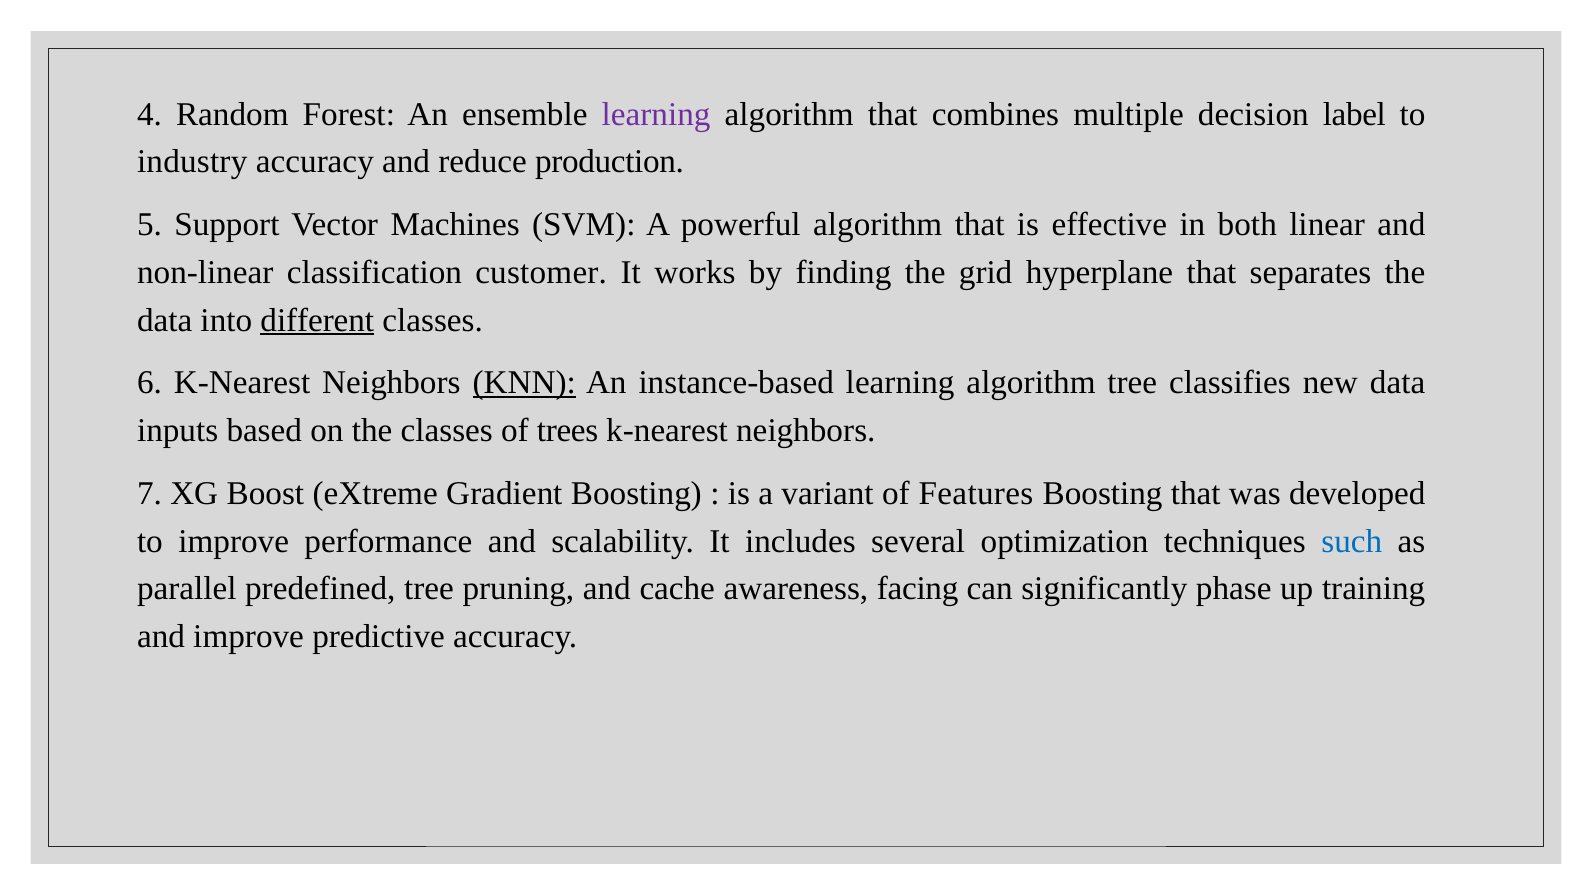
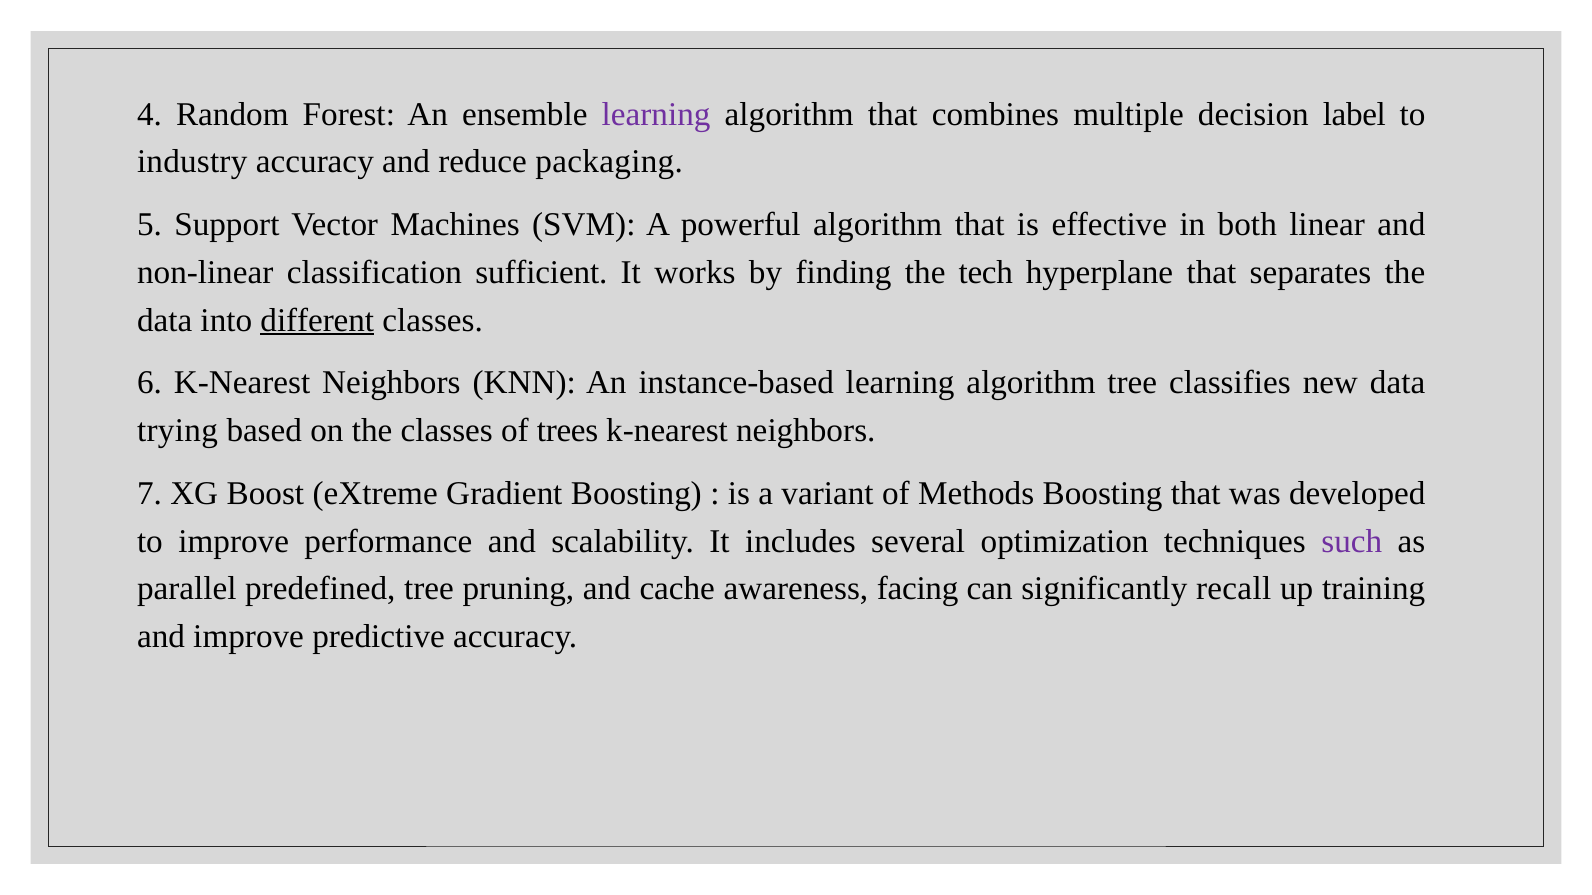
production: production -> packaging (609, 162)
customer: customer -> sufficient (541, 273)
grid: grid -> tech (986, 273)
KNN underline: present -> none (524, 383)
inputs: inputs -> trying (177, 431)
Features: Features -> Methods (976, 494)
such colour: blue -> purple (1352, 542)
phase: phase -> recall (1234, 589)
